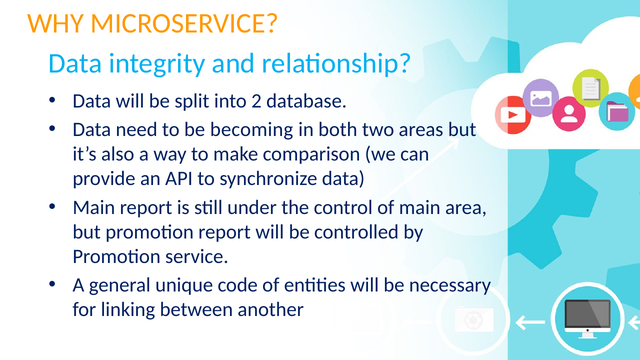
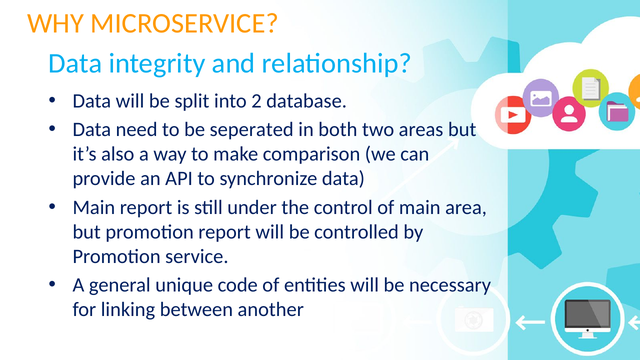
becoming: becoming -> seperated (252, 130)
